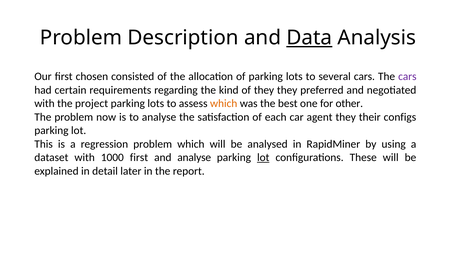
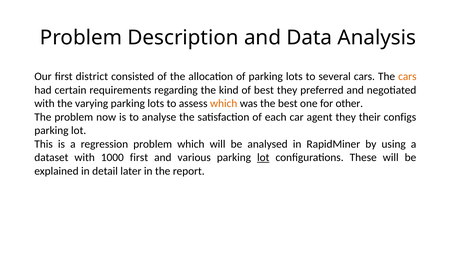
Data underline: present -> none (309, 38)
chosen: chosen -> district (92, 77)
cars colour: purple -> orange (407, 77)
of they: they -> best (264, 90)
project: project -> varying (92, 104)
and analyse: analyse -> various (194, 158)
